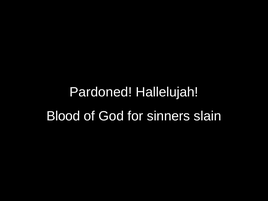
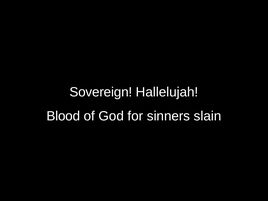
Pardoned: Pardoned -> Sovereign (101, 92)
